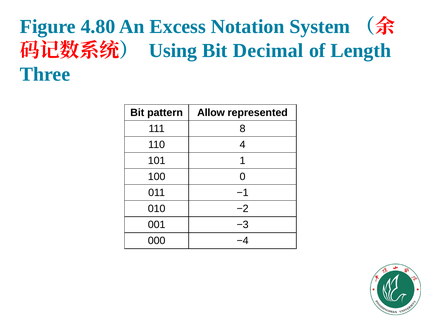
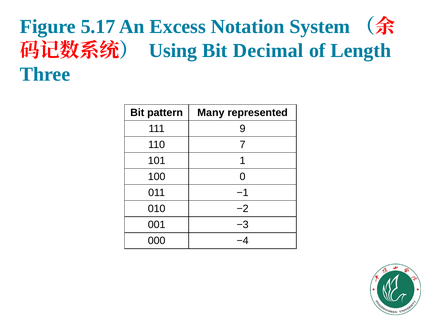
4.80: 4.80 -> 5.17 (98, 27)
Allow: Allow -> Many (211, 113)
8: 8 -> 9 (243, 129)
4: 4 -> 7 (243, 145)
